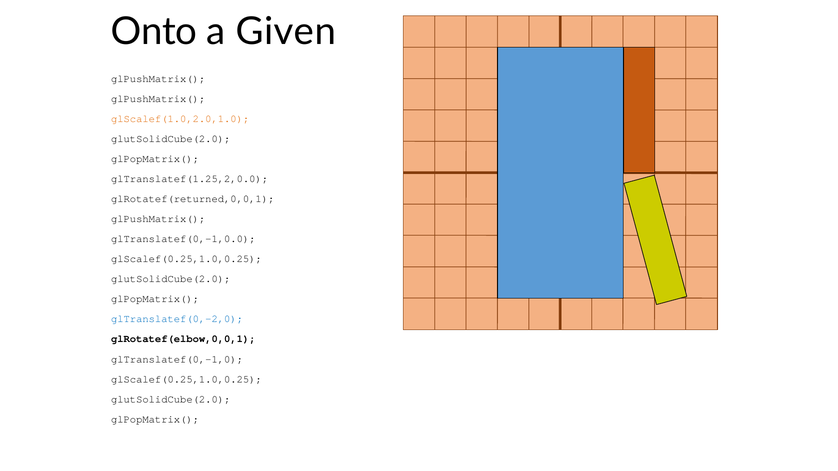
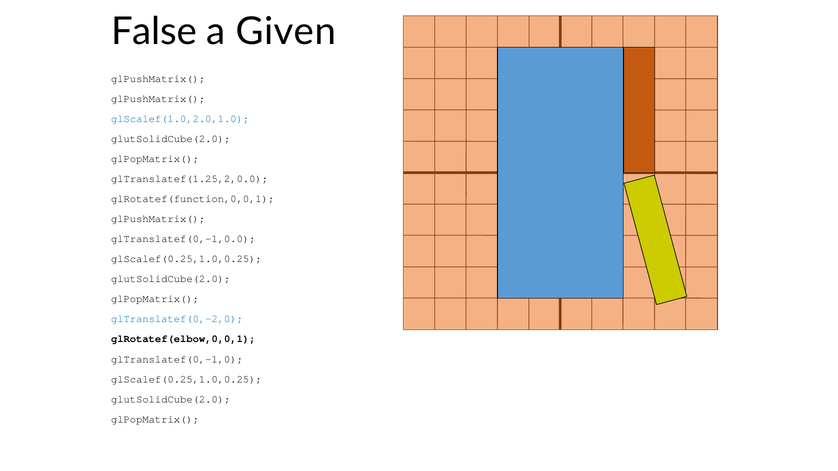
Onto: Onto -> False (154, 32)
glScalef(1.0,2.0,1.0 colour: orange -> blue (180, 119)
glRotatef(returned,0,0,1: glRotatef(returned,0,0,1 -> glRotatef(function,0,0,1 (193, 199)
